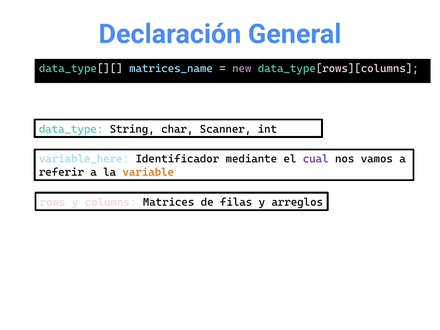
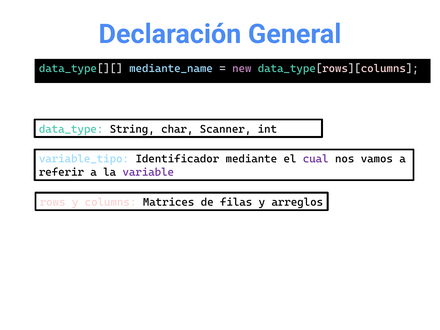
matrices_name: matrices_name -> mediante_name (171, 68)
variable_here: variable_here -> variable_tipo (84, 159)
variable colour: orange -> purple (148, 172)
